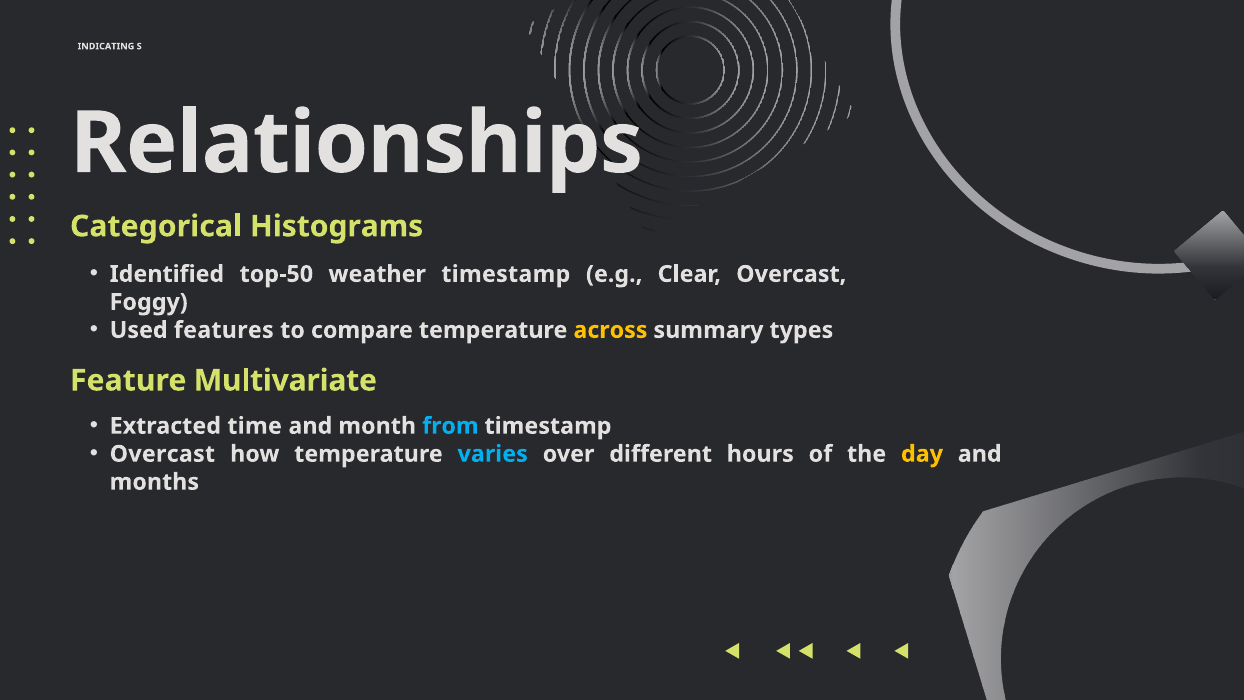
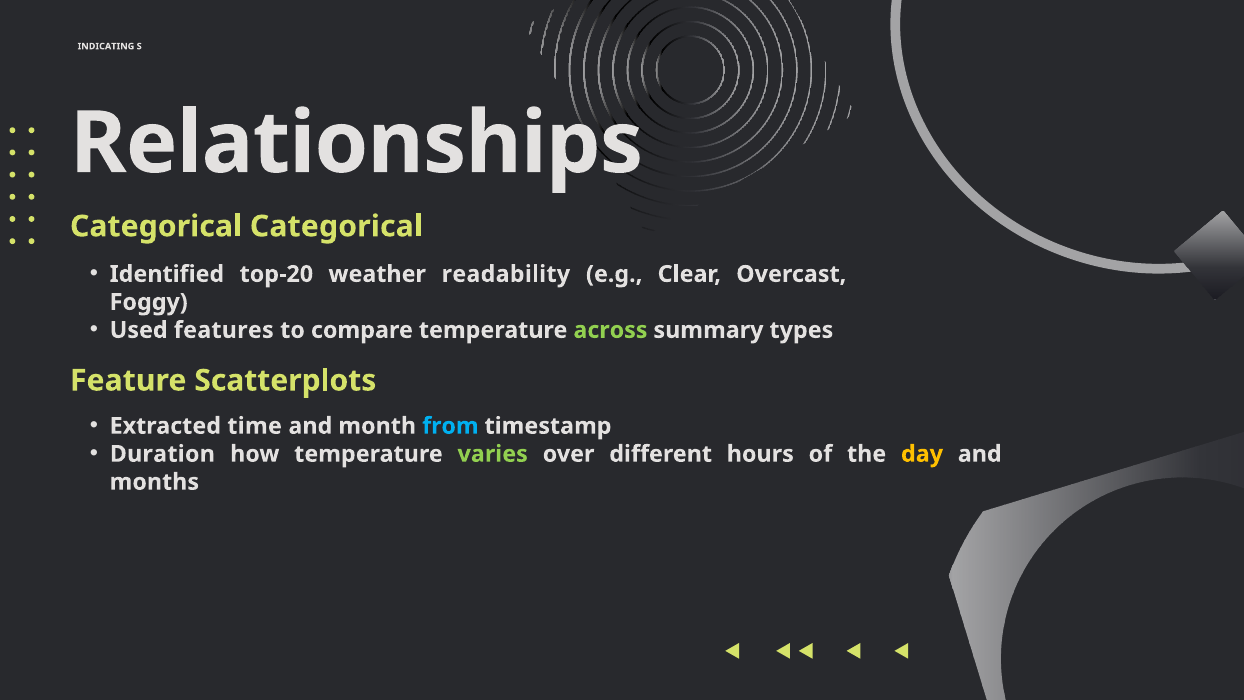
Categorical Histograms: Histograms -> Categorical (336, 226)
top-50: top-50 -> top-20 (276, 274)
weather timestamp: timestamp -> readability (506, 274)
across colour: yellow -> light green (610, 330)
Multivariate: Multivariate -> Scatterplots (285, 380)
Overcast: Overcast -> Duration (162, 454)
varies colour: light blue -> light green (493, 454)
